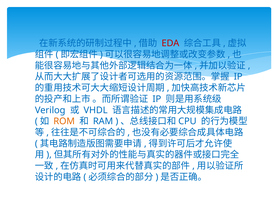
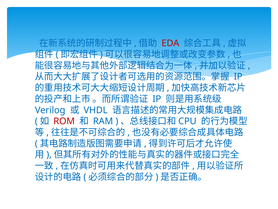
ROM colour: orange -> red (64, 121)
